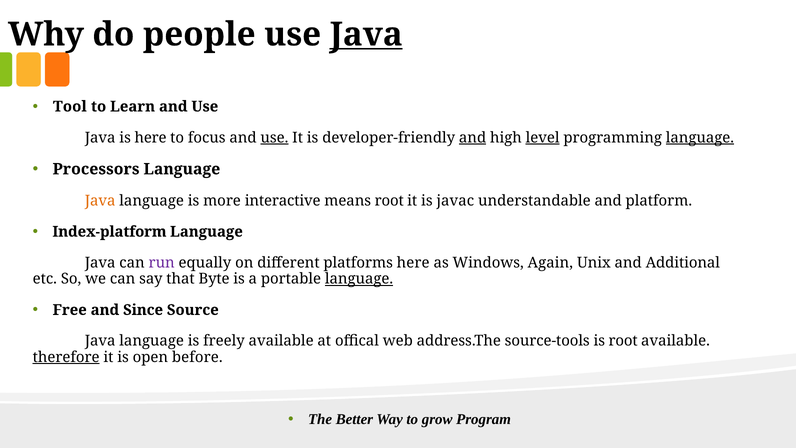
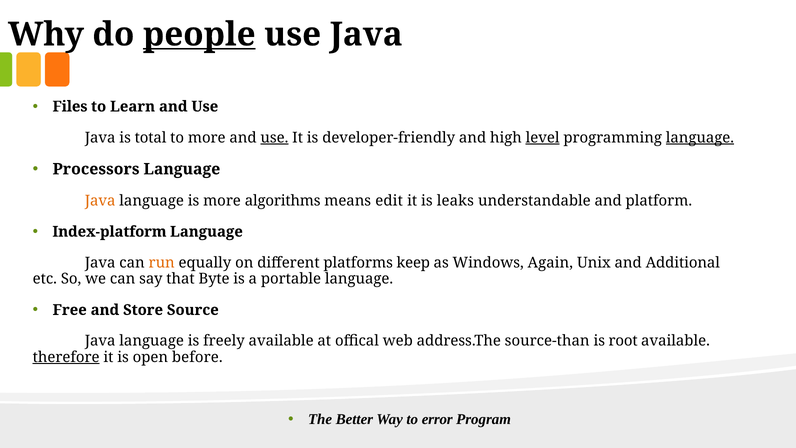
people underline: none -> present (199, 34)
Java underline: present -> none (366, 34)
Tool: Tool -> Files (70, 107)
is here: here -> total (151, 138)
to focus: focus -> more (207, 138)
and underline: present -> none (473, 138)
interactive: interactive -> algorithms (283, 201)
means root: root -> edit (389, 201)
javac: javac -> leaks (455, 201)
run colour: purple -> orange (162, 263)
platforms here: here -> keep (413, 263)
language underline: present -> none (359, 279)
Since: Since -> Store (143, 310)
source-tools: source-tools -> source-than (547, 341)
grow: grow -> error (437, 419)
